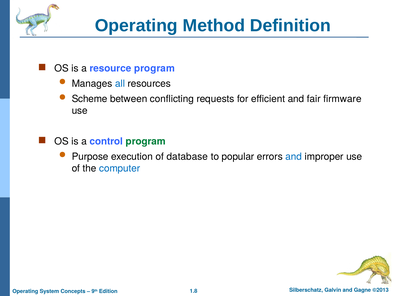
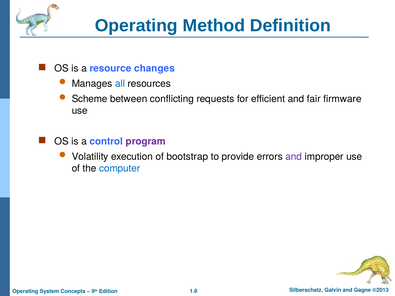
resource program: program -> changes (154, 68)
program colour: green -> purple (146, 141)
Purpose: Purpose -> Volatility (90, 157)
database: database -> bootstrap (187, 157)
popular: popular -> provide (238, 157)
and colour: blue -> purple (294, 157)
